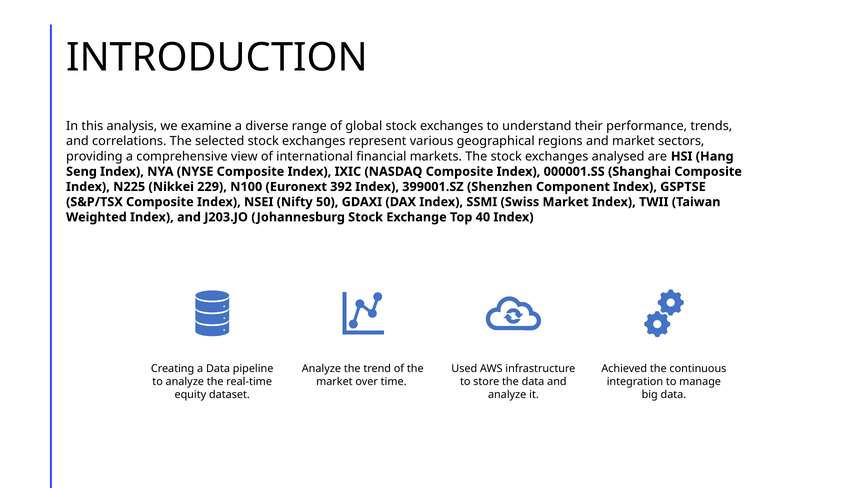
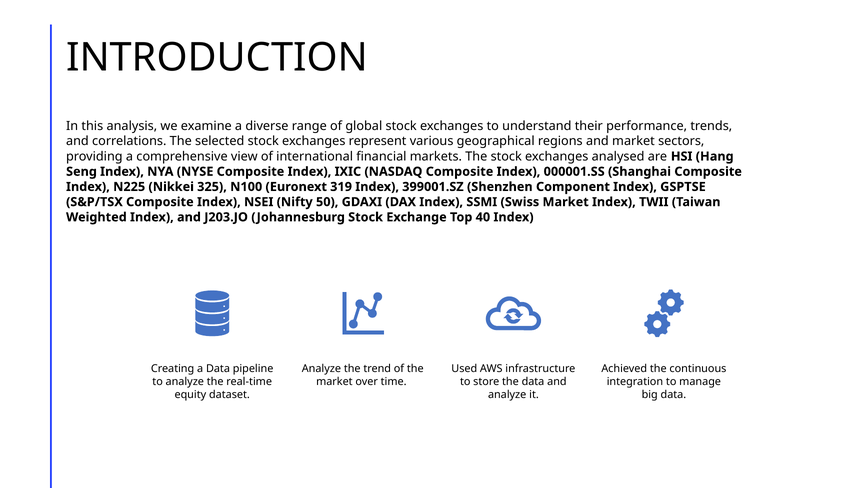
229: 229 -> 325 (212, 187)
392: 392 -> 319 (341, 187)
